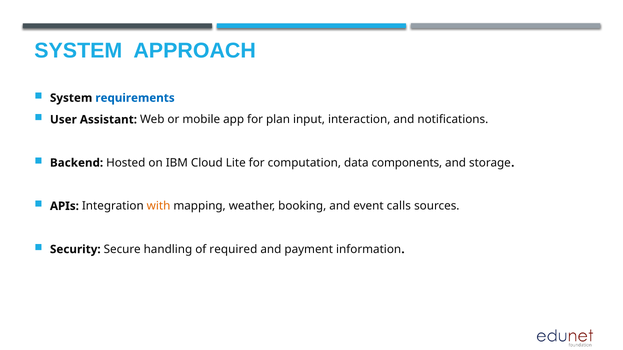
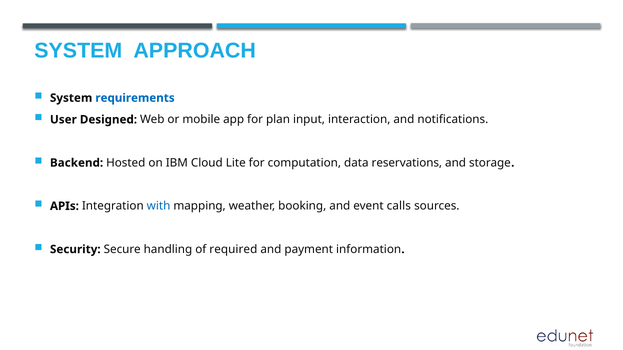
Assistant: Assistant -> Designed (108, 120)
components: components -> reservations (407, 163)
with colour: orange -> blue (159, 206)
